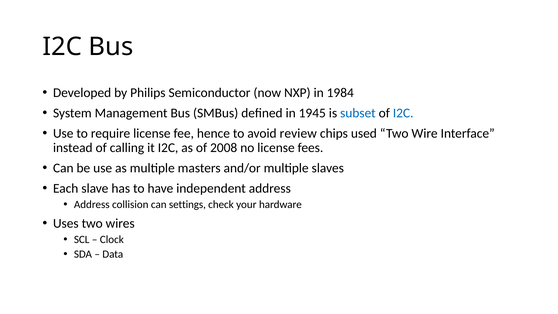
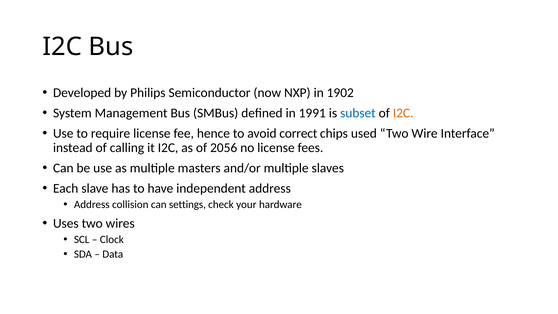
1984: 1984 -> 1902 (340, 93)
1945: 1945 -> 1991 (312, 113)
I2C colour: blue -> orange (403, 113)
review: review -> correct (298, 133)
2008: 2008 -> 2056 (224, 148)
